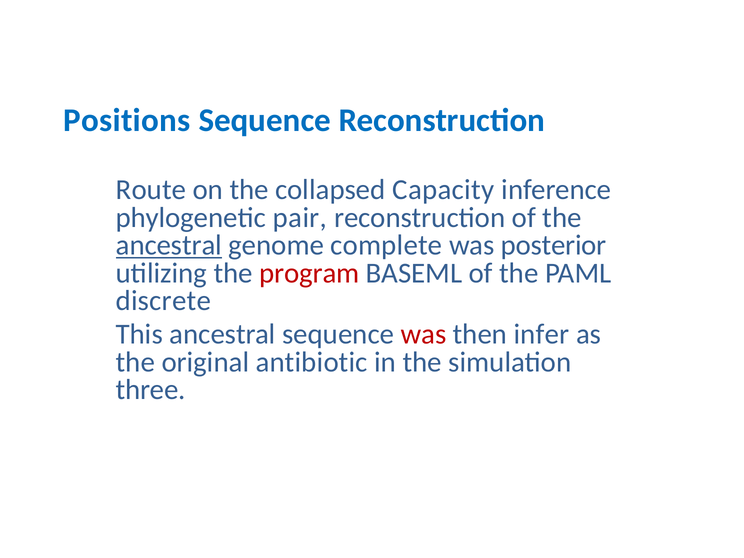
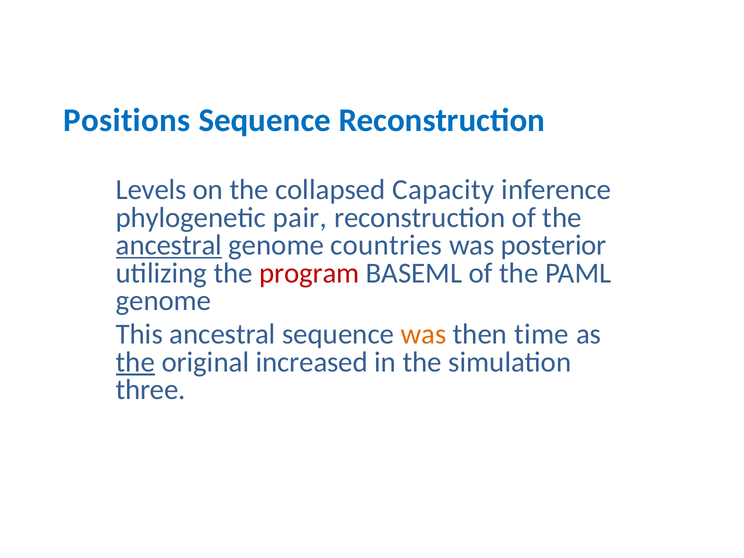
Route: Route -> Levels (151, 190)
complete: complete -> countries (386, 245)
discrete: discrete -> genome (163, 301)
was colour: red -> orange (423, 334)
infer: infer -> time (541, 334)
the underline: none -> present (135, 362)
antibiotic: antibiotic -> increased (312, 362)
